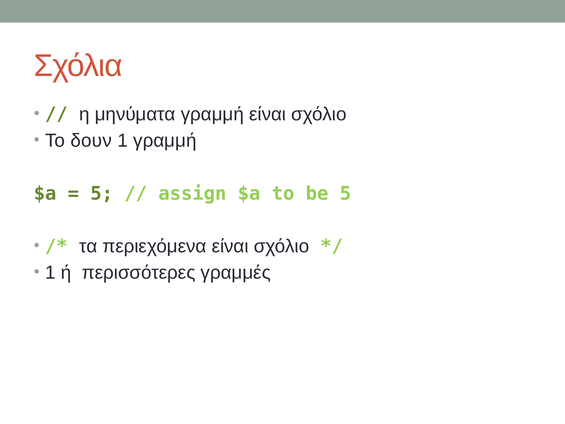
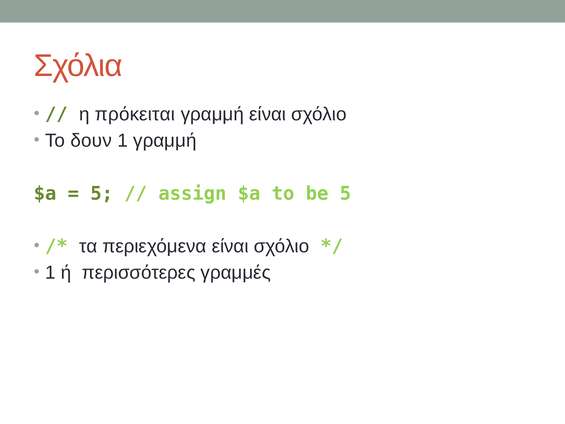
μηνύματα: μηνύματα -> πρόκειται (135, 114)
